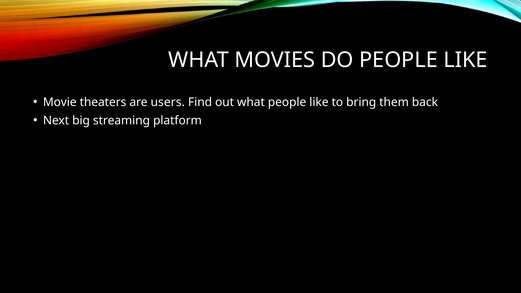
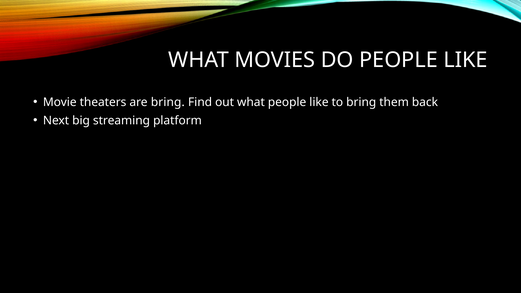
are users: users -> bring (168, 102)
